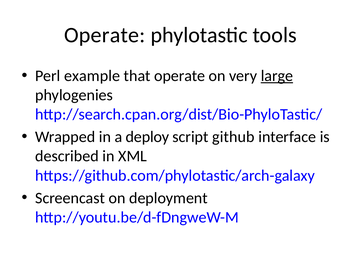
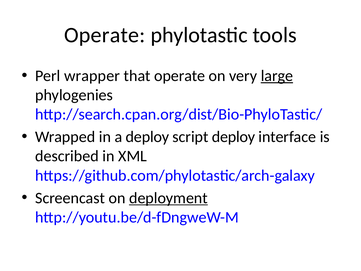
example: example -> wrapper (92, 76)
script github: github -> deploy (233, 137)
deployment underline: none -> present (168, 198)
